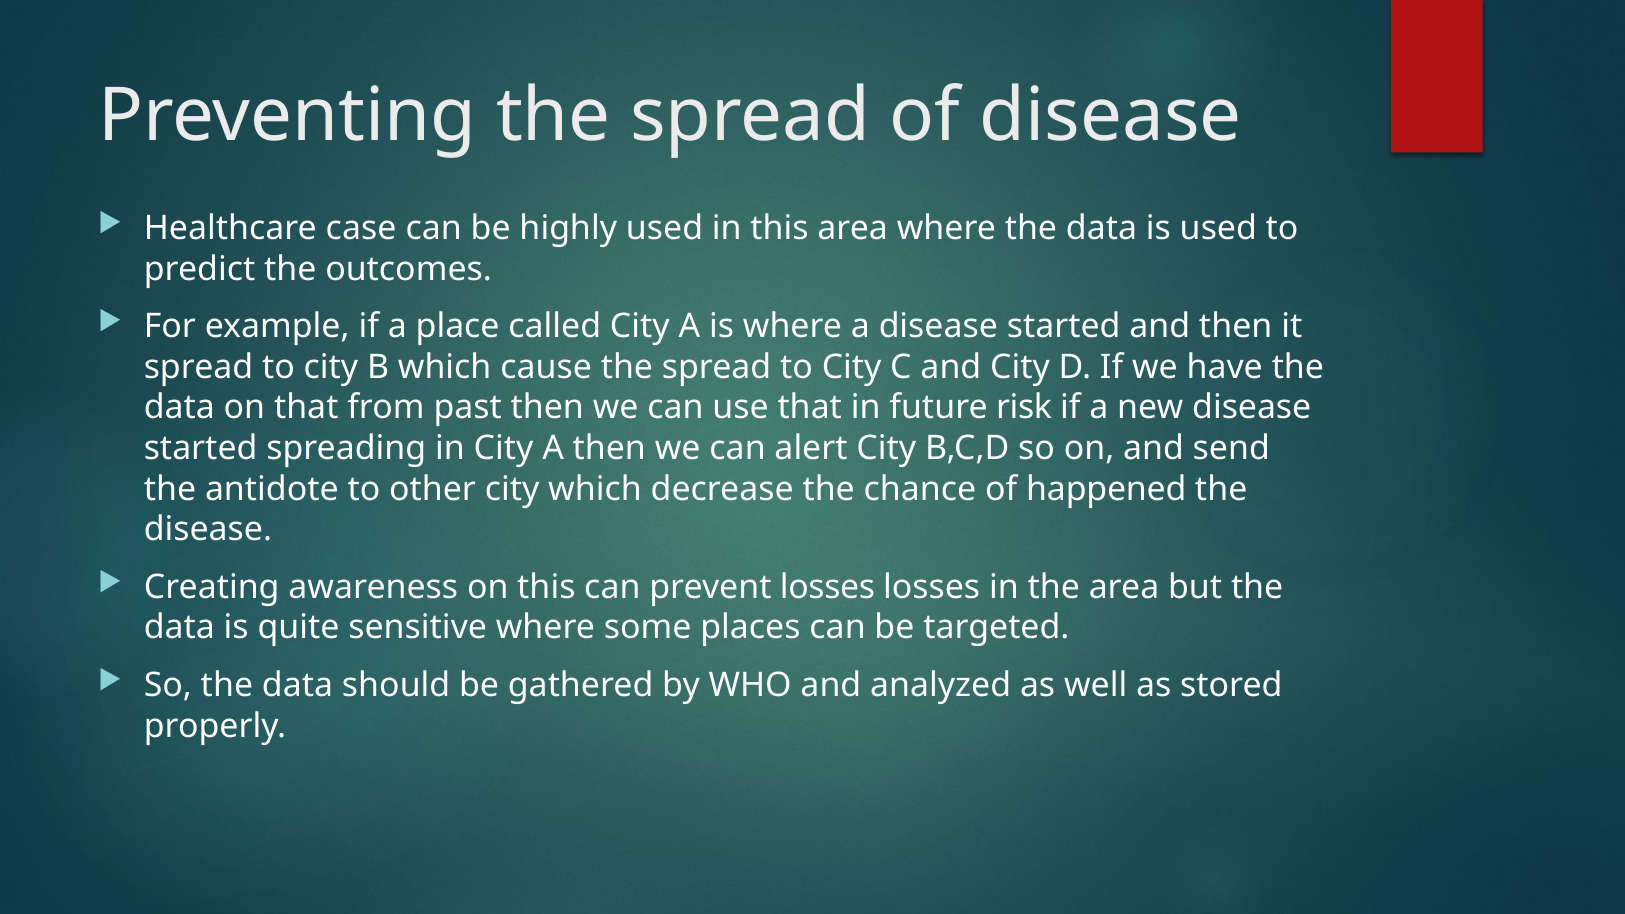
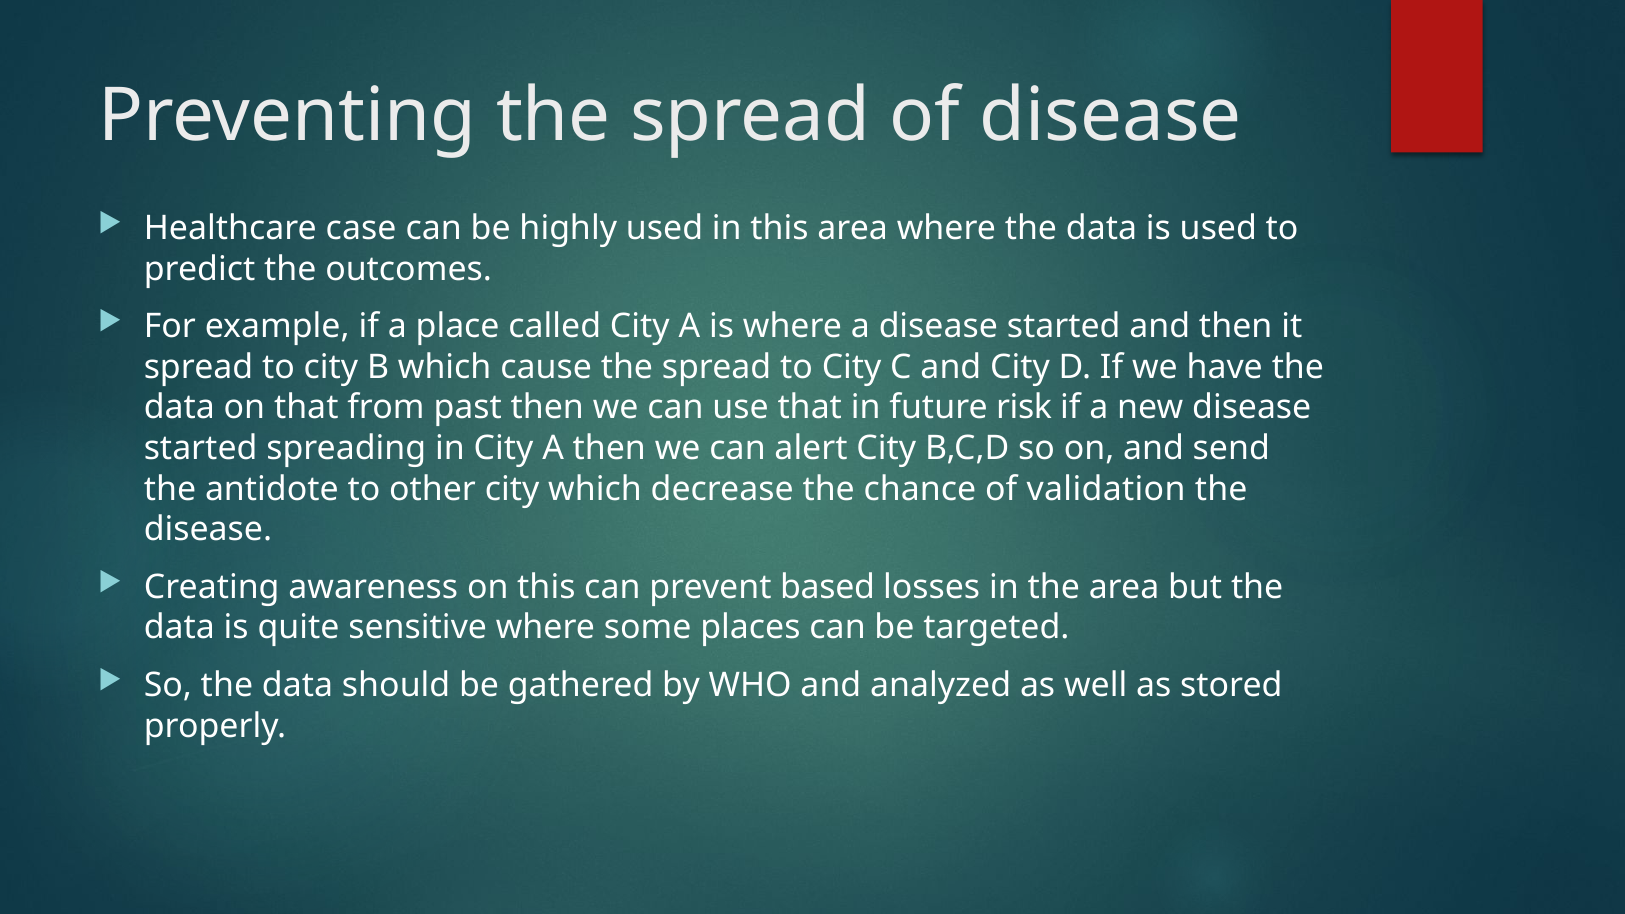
happened: happened -> validation (1106, 489)
prevent losses: losses -> based (828, 587)
